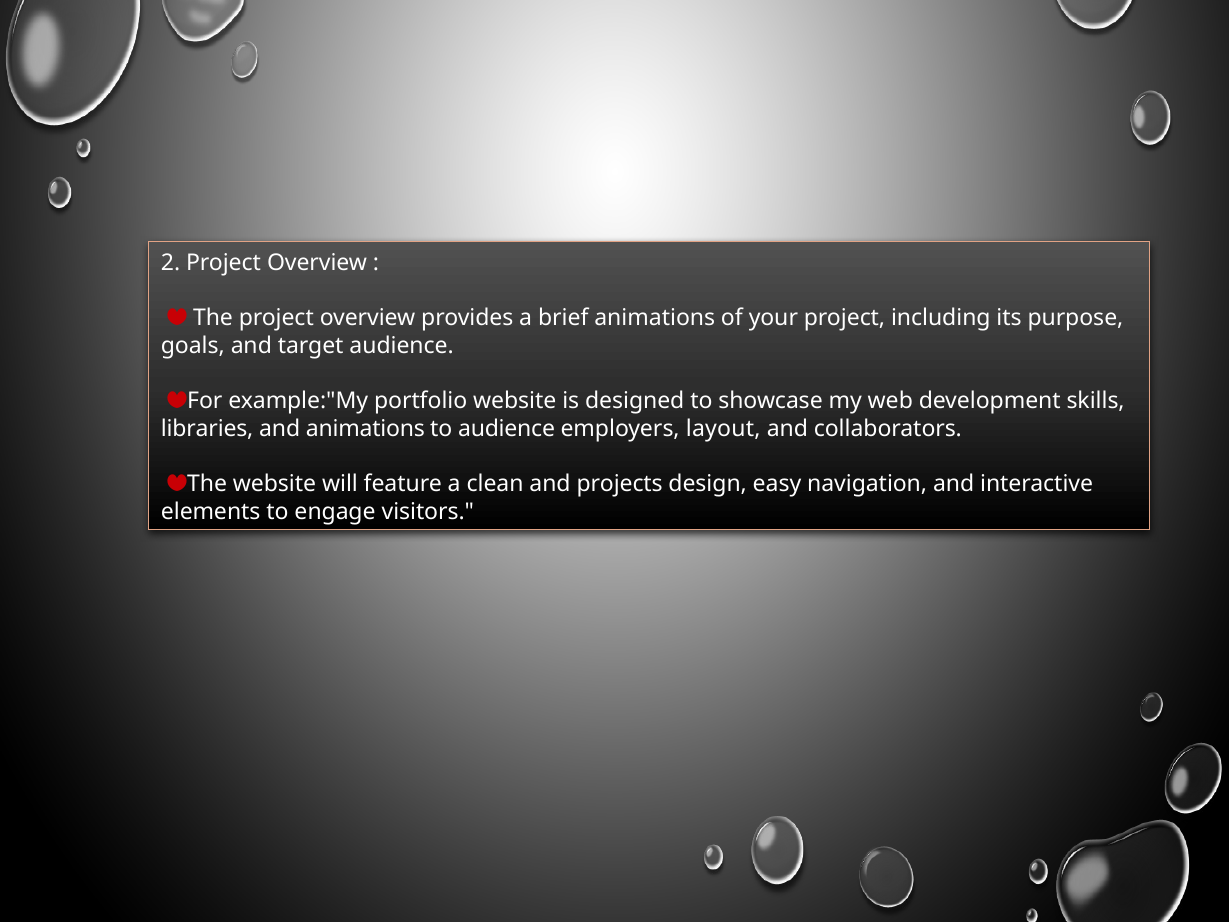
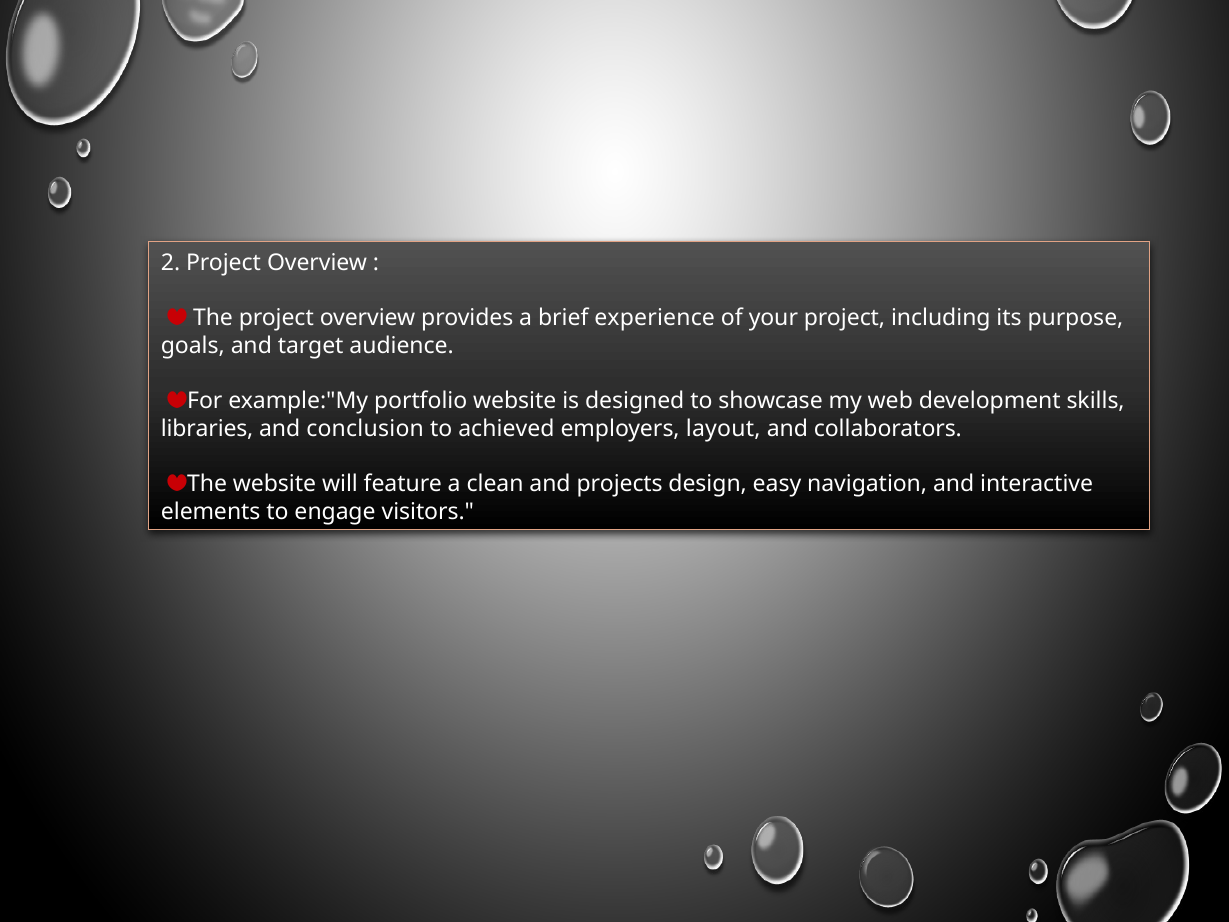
brief animations: animations -> experience (655, 318)
and animations: animations -> conclusion (365, 429)
to audience: audience -> achieved (506, 429)
